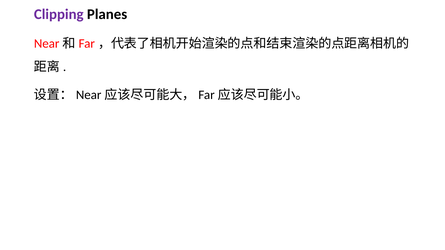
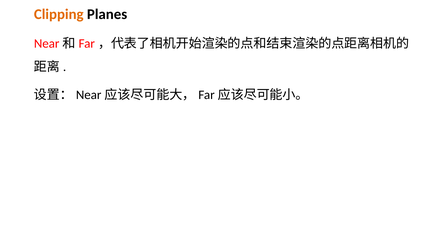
Clipping colour: purple -> orange (59, 14)
